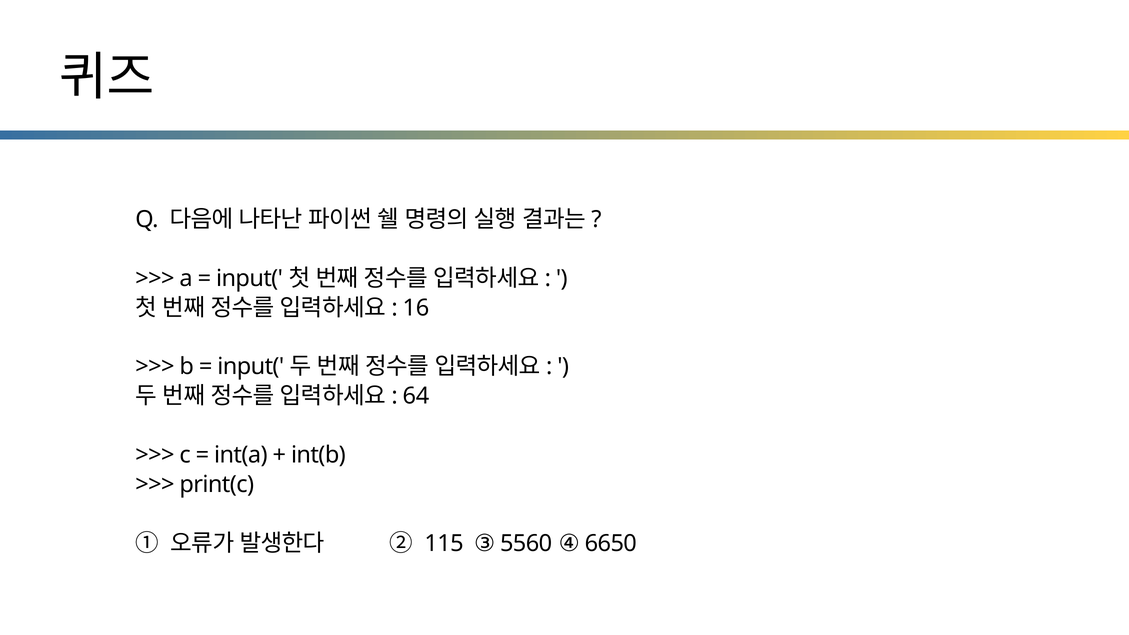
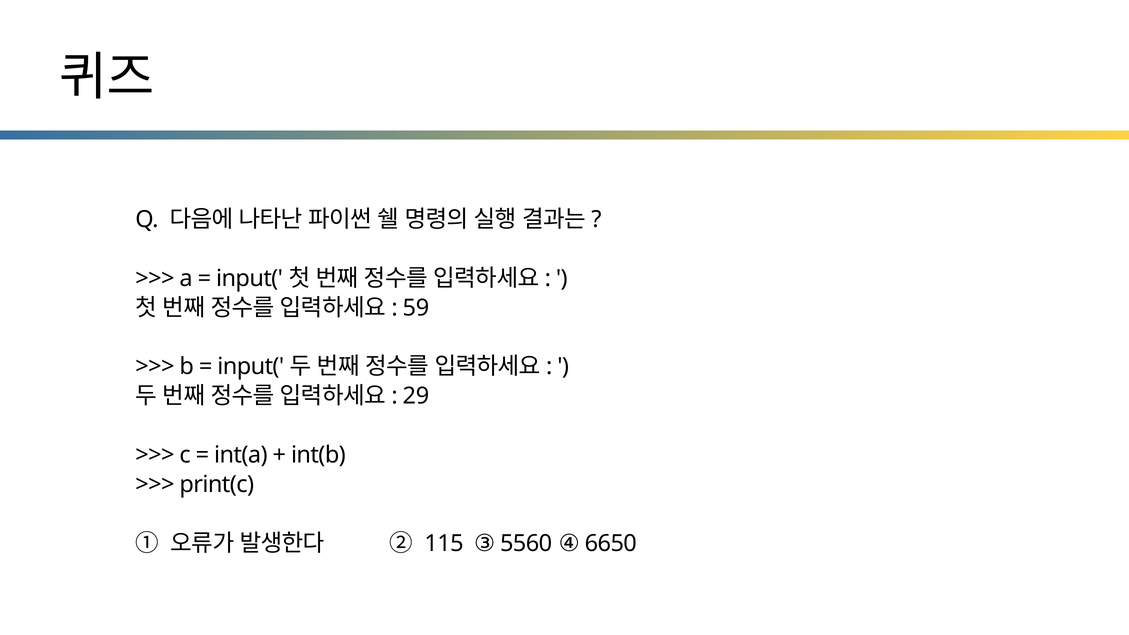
16: 16 -> 59 (416, 308)
64: 64 -> 29 (416, 396)
